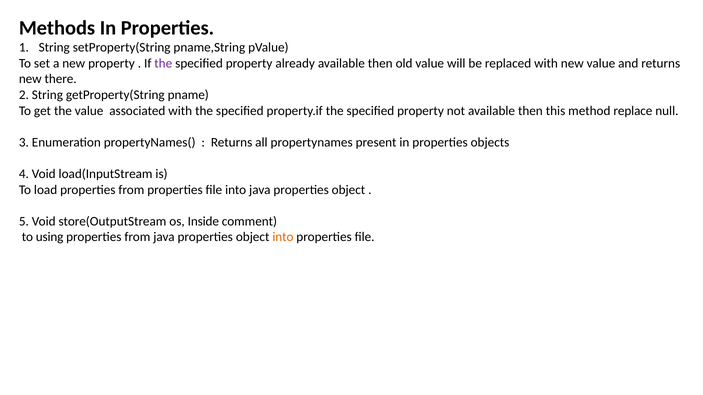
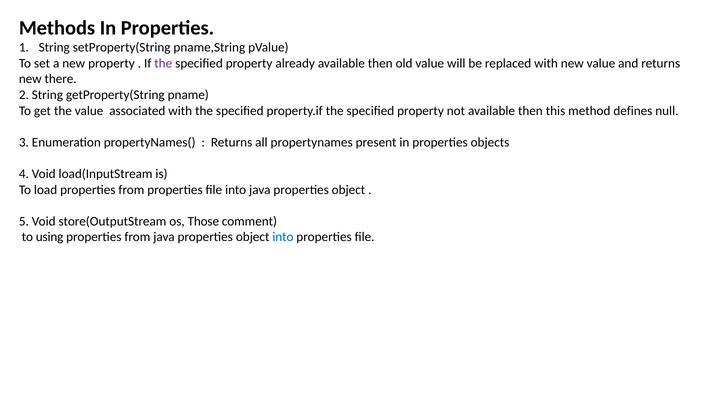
replace: replace -> defines (633, 111)
Inside: Inside -> Those (203, 222)
into colour: orange -> blue (283, 237)
